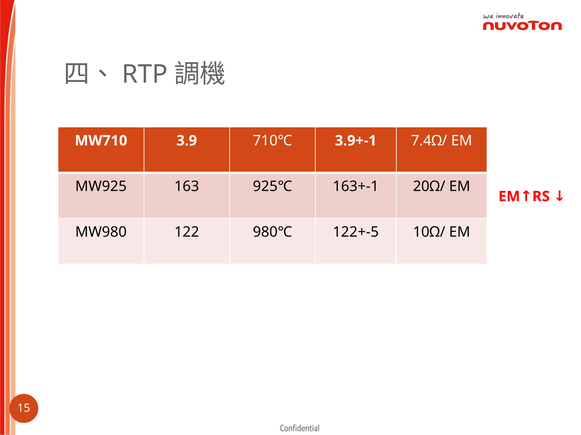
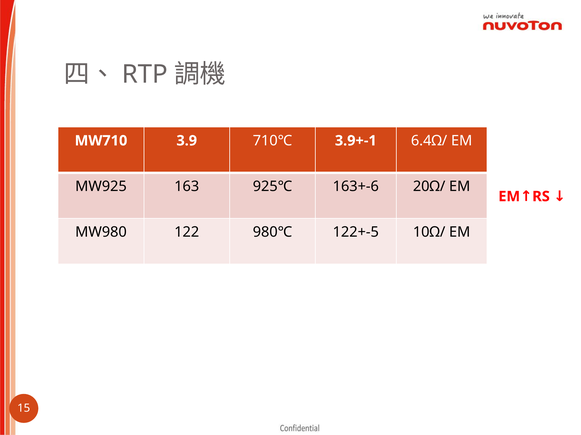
7.4Ω/: 7.4Ω/ -> 6.4Ω/ (429, 141)
163+-1: 163+-1 -> 163+-6 (356, 187)
